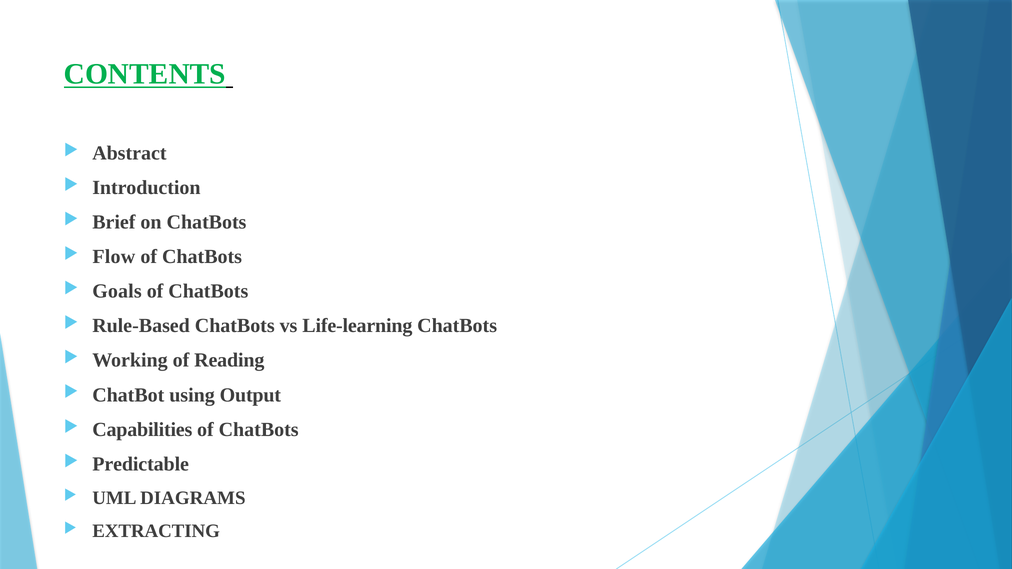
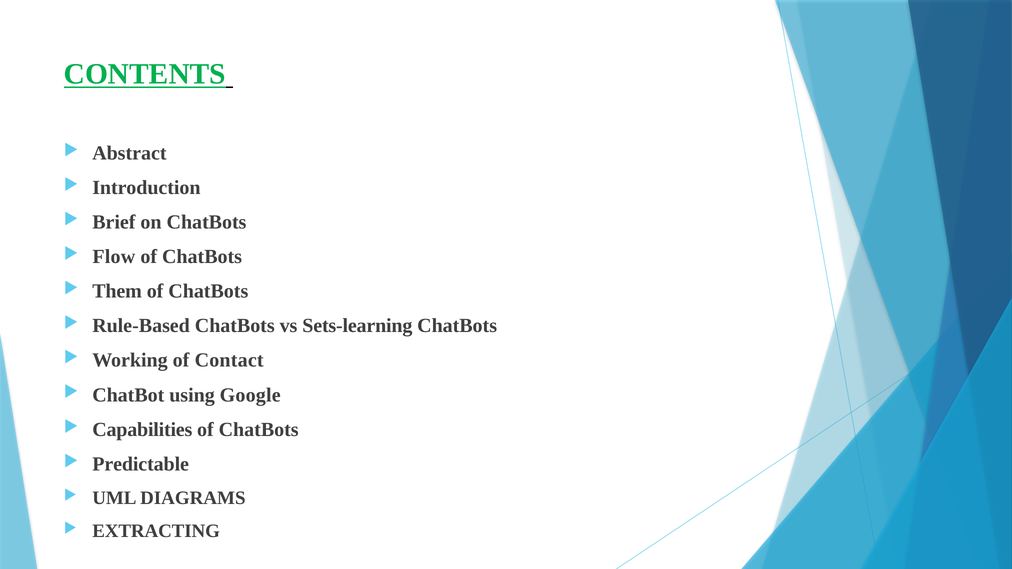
Goals: Goals -> Them (117, 291)
Life-learning: Life-learning -> Sets-learning (357, 326)
Reading: Reading -> Contact (229, 361)
Output: Output -> Google (250, 395)
